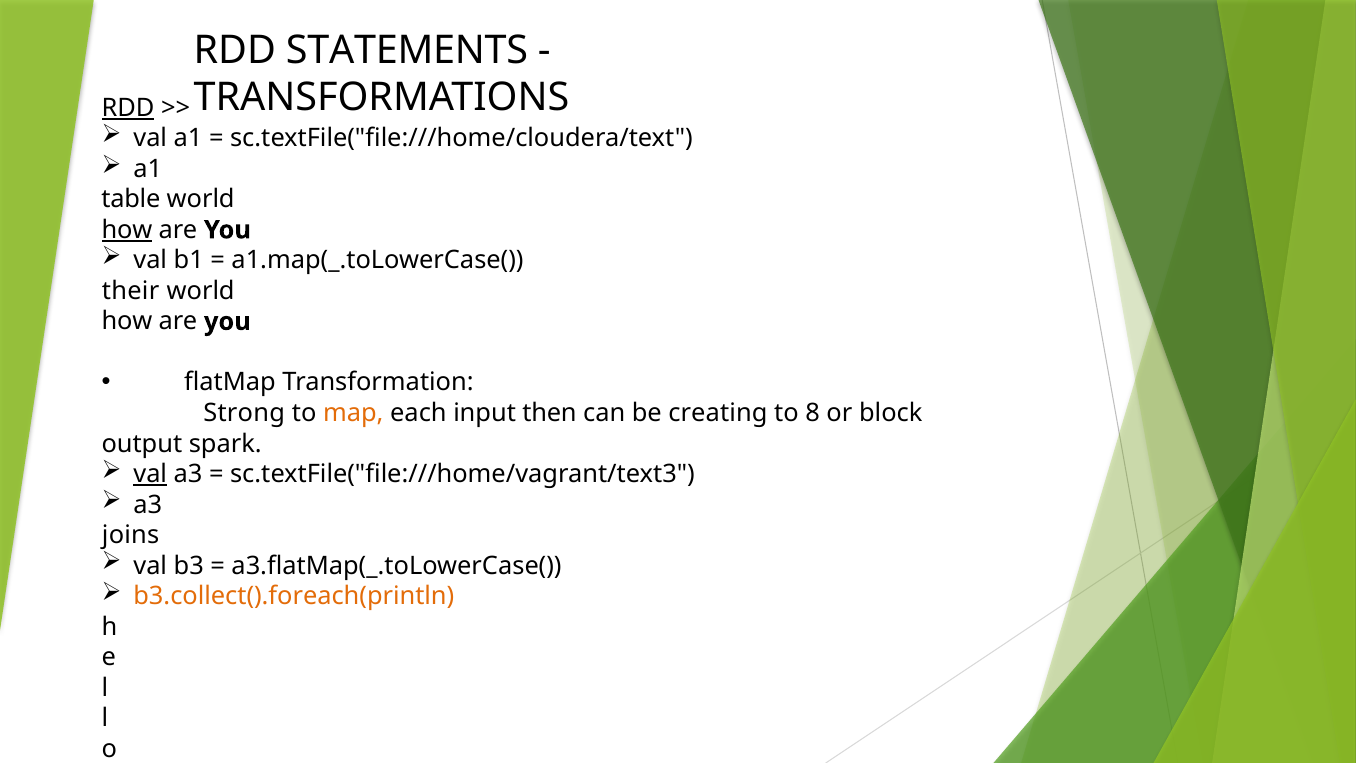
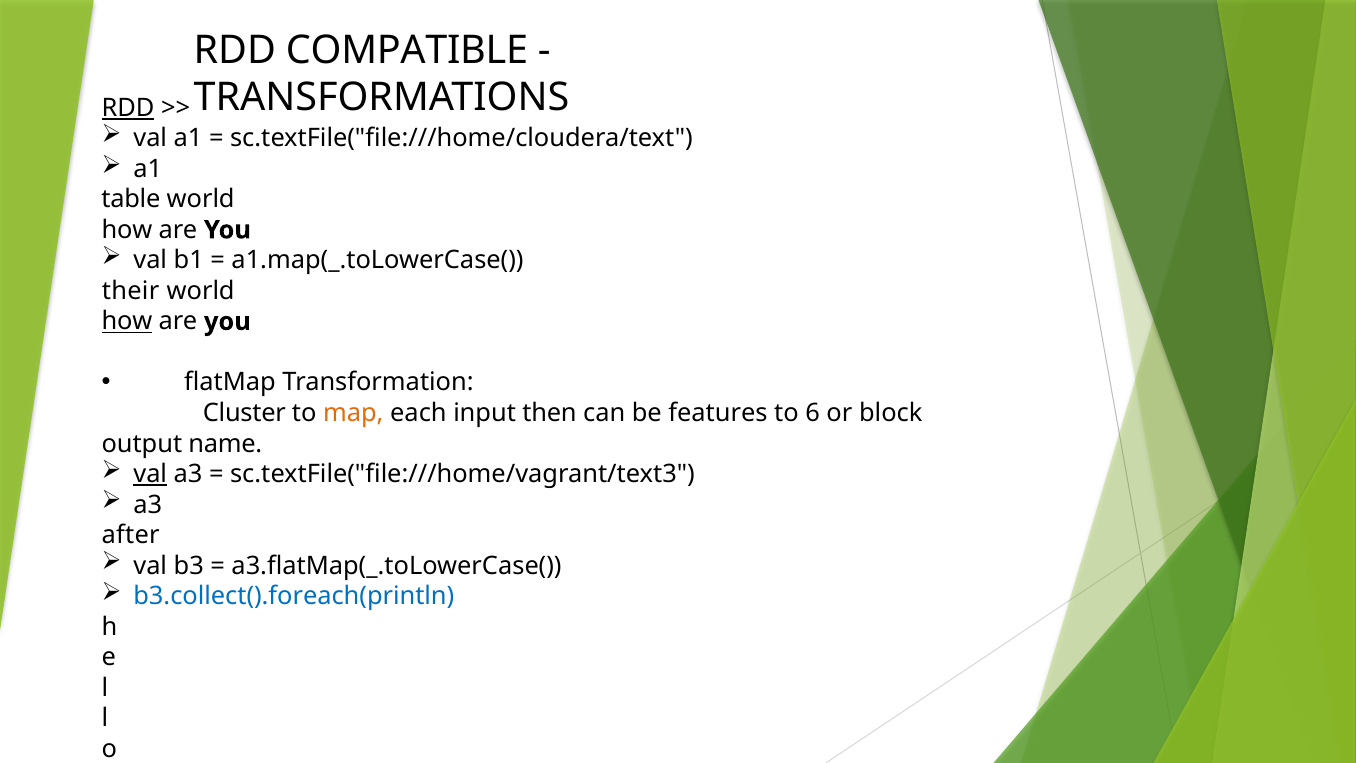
STATEMENTS: STATEMENTS -> COMPATIBLE (407, 50)
how underline: present -> none (127, 230)
how underline: none -> present (127, 321)
Strong: Strong -> Cluster (244, 413)
creating: creating -> features (718, 413)
8: 8 -> 6 (813, 413)
spark: spark -> name (225, 443)
joins: joins -> after (131, 535)
b3.collect().foreach(println colour: orange -> blue (294, 596)
